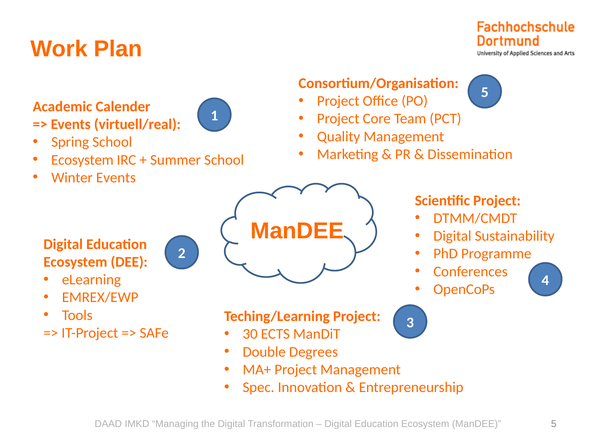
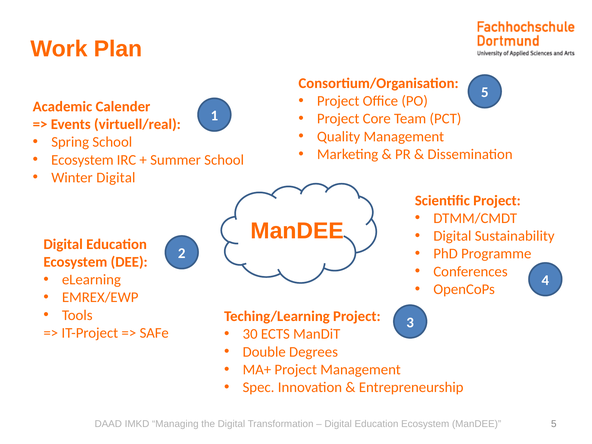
Winter Events: Events -> Digital (116, 178)
